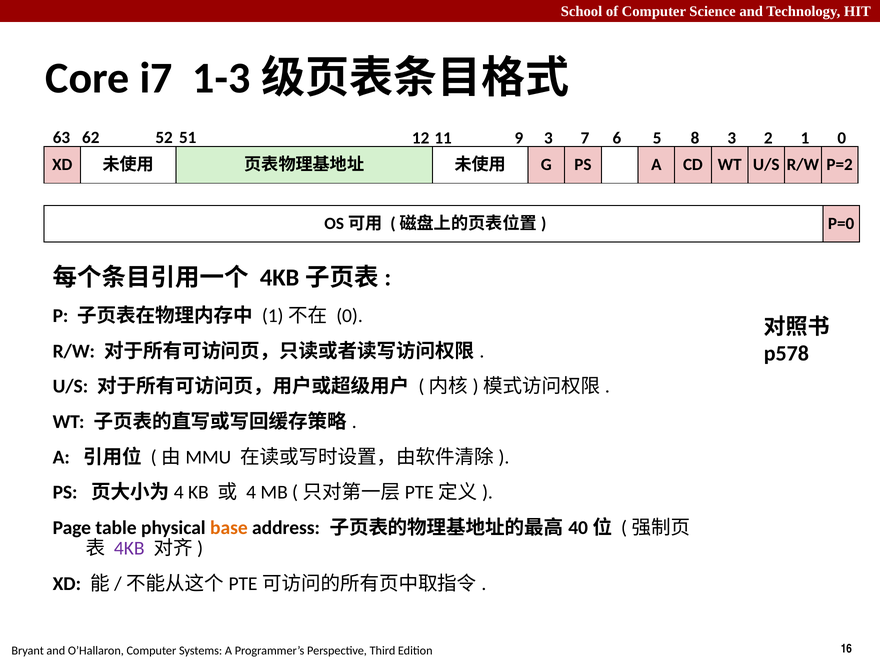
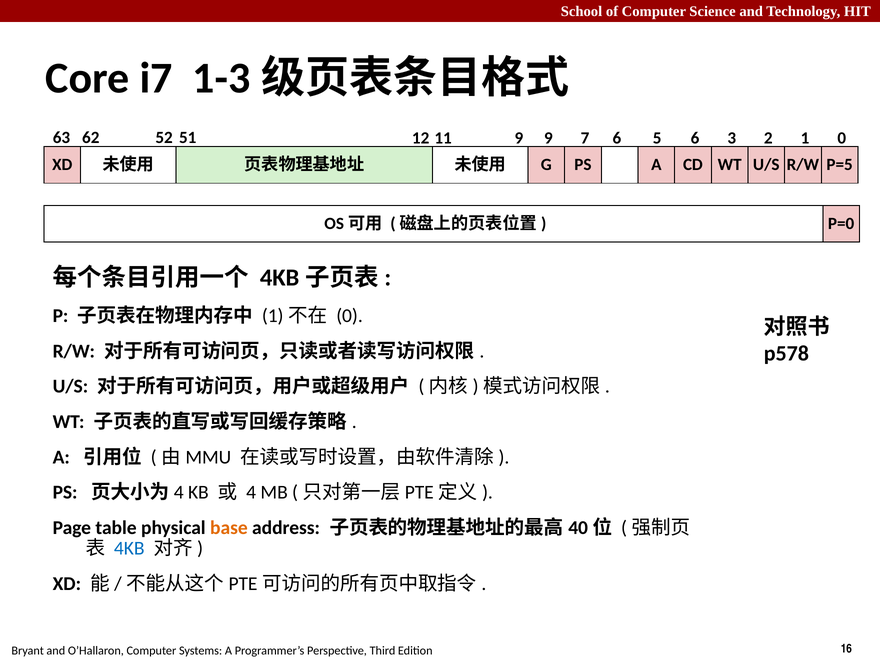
9 3: 3 -> 9 (548, 138)
5 8: 8 -> 6 (695, 138)
P=2: P=2 -> P=5 (840, 165)
4KB colour: purple -> blue (129, 548)
